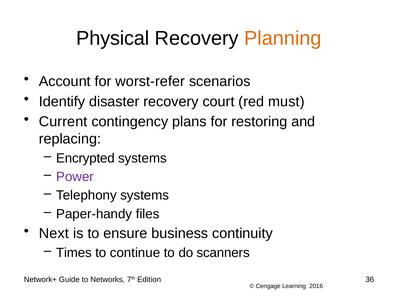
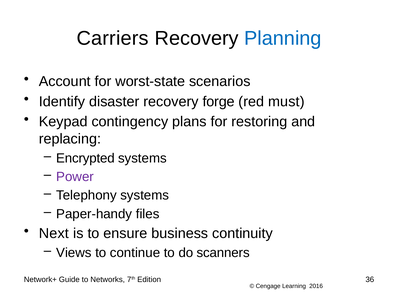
Physical: Physical -> Carriers (113, 38)
Planning colour: orange -> blue (283, 38)
worst-refer: worst-refer -> worst-state (150, 81)
court: court -> forge (219, 101)
Current: Current -> Keypad (63, 121)
Times: Times -> Views (74, 252)
